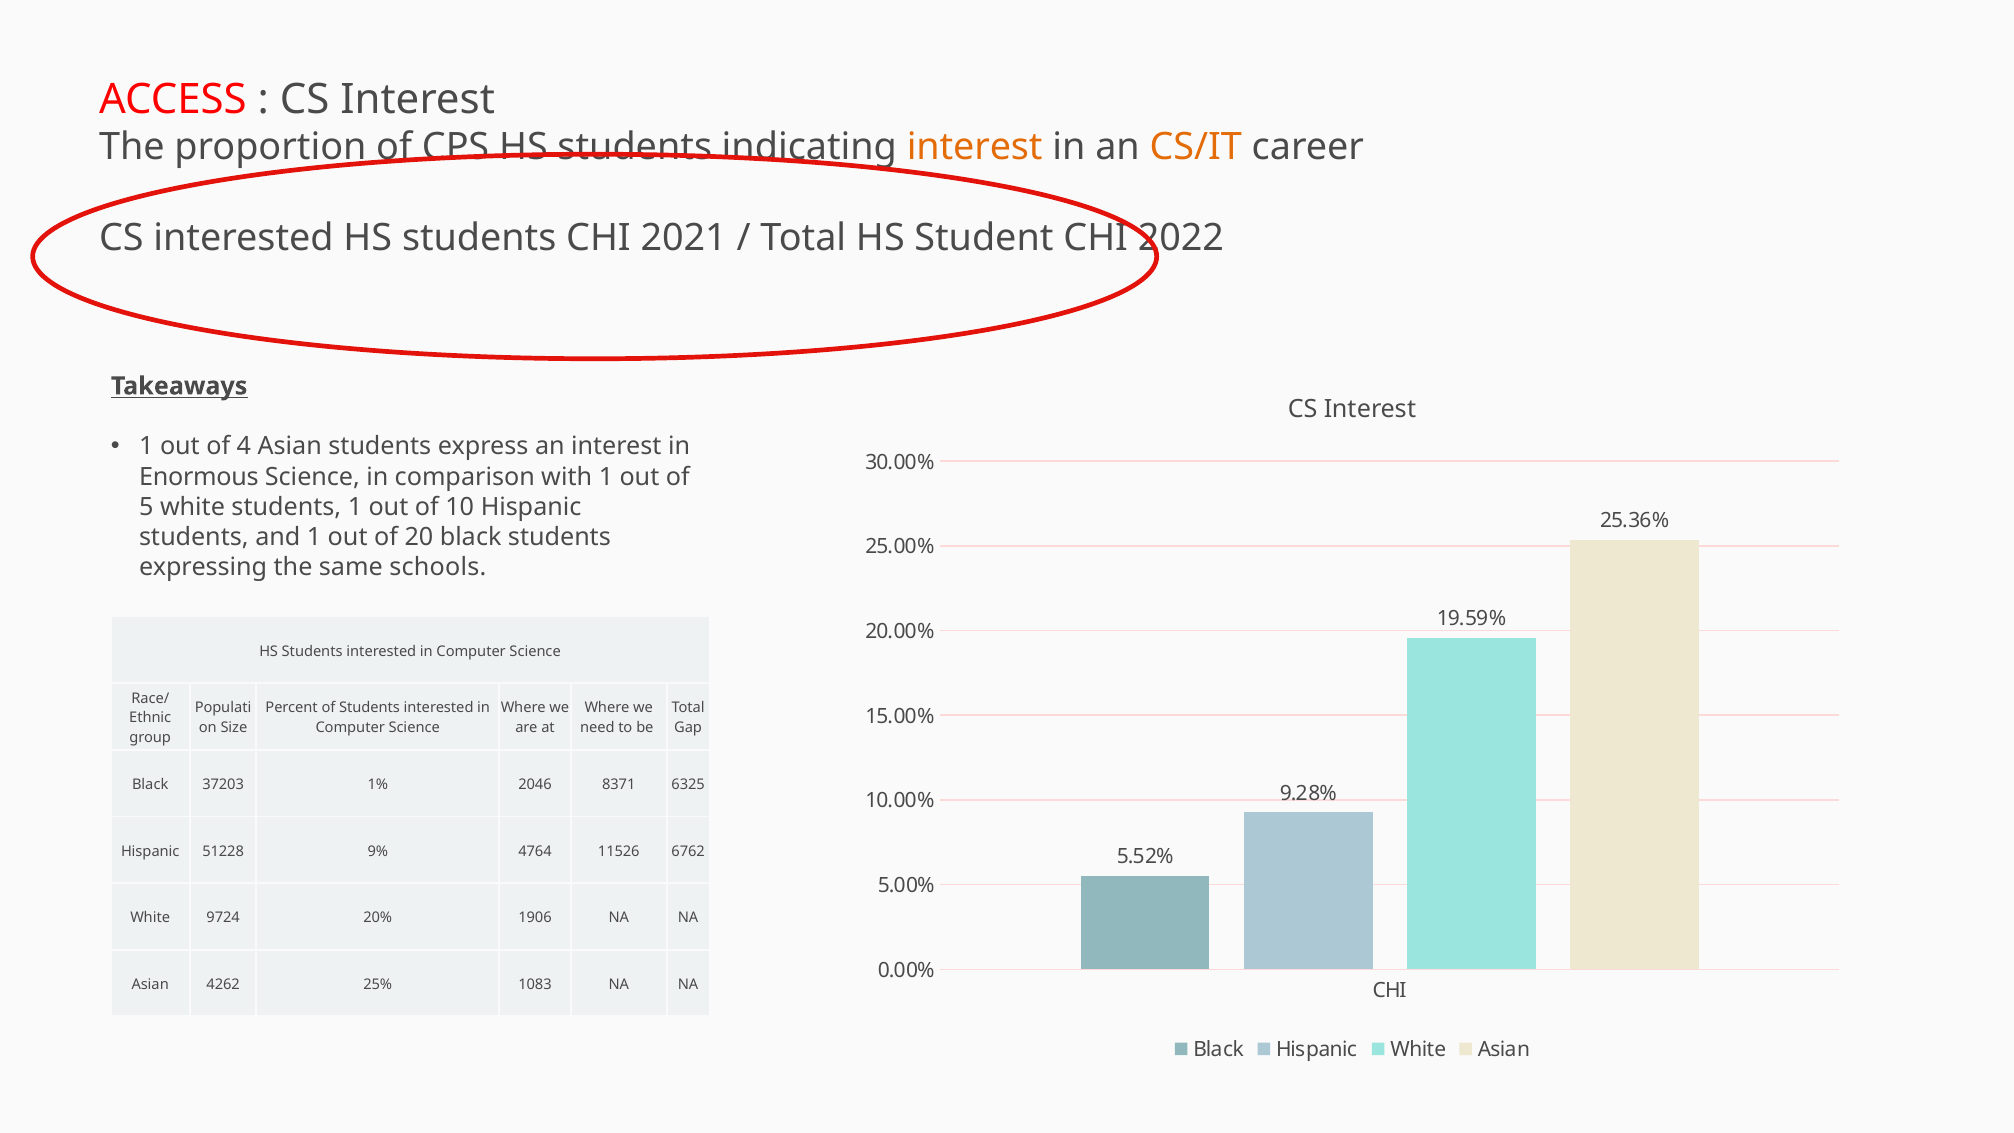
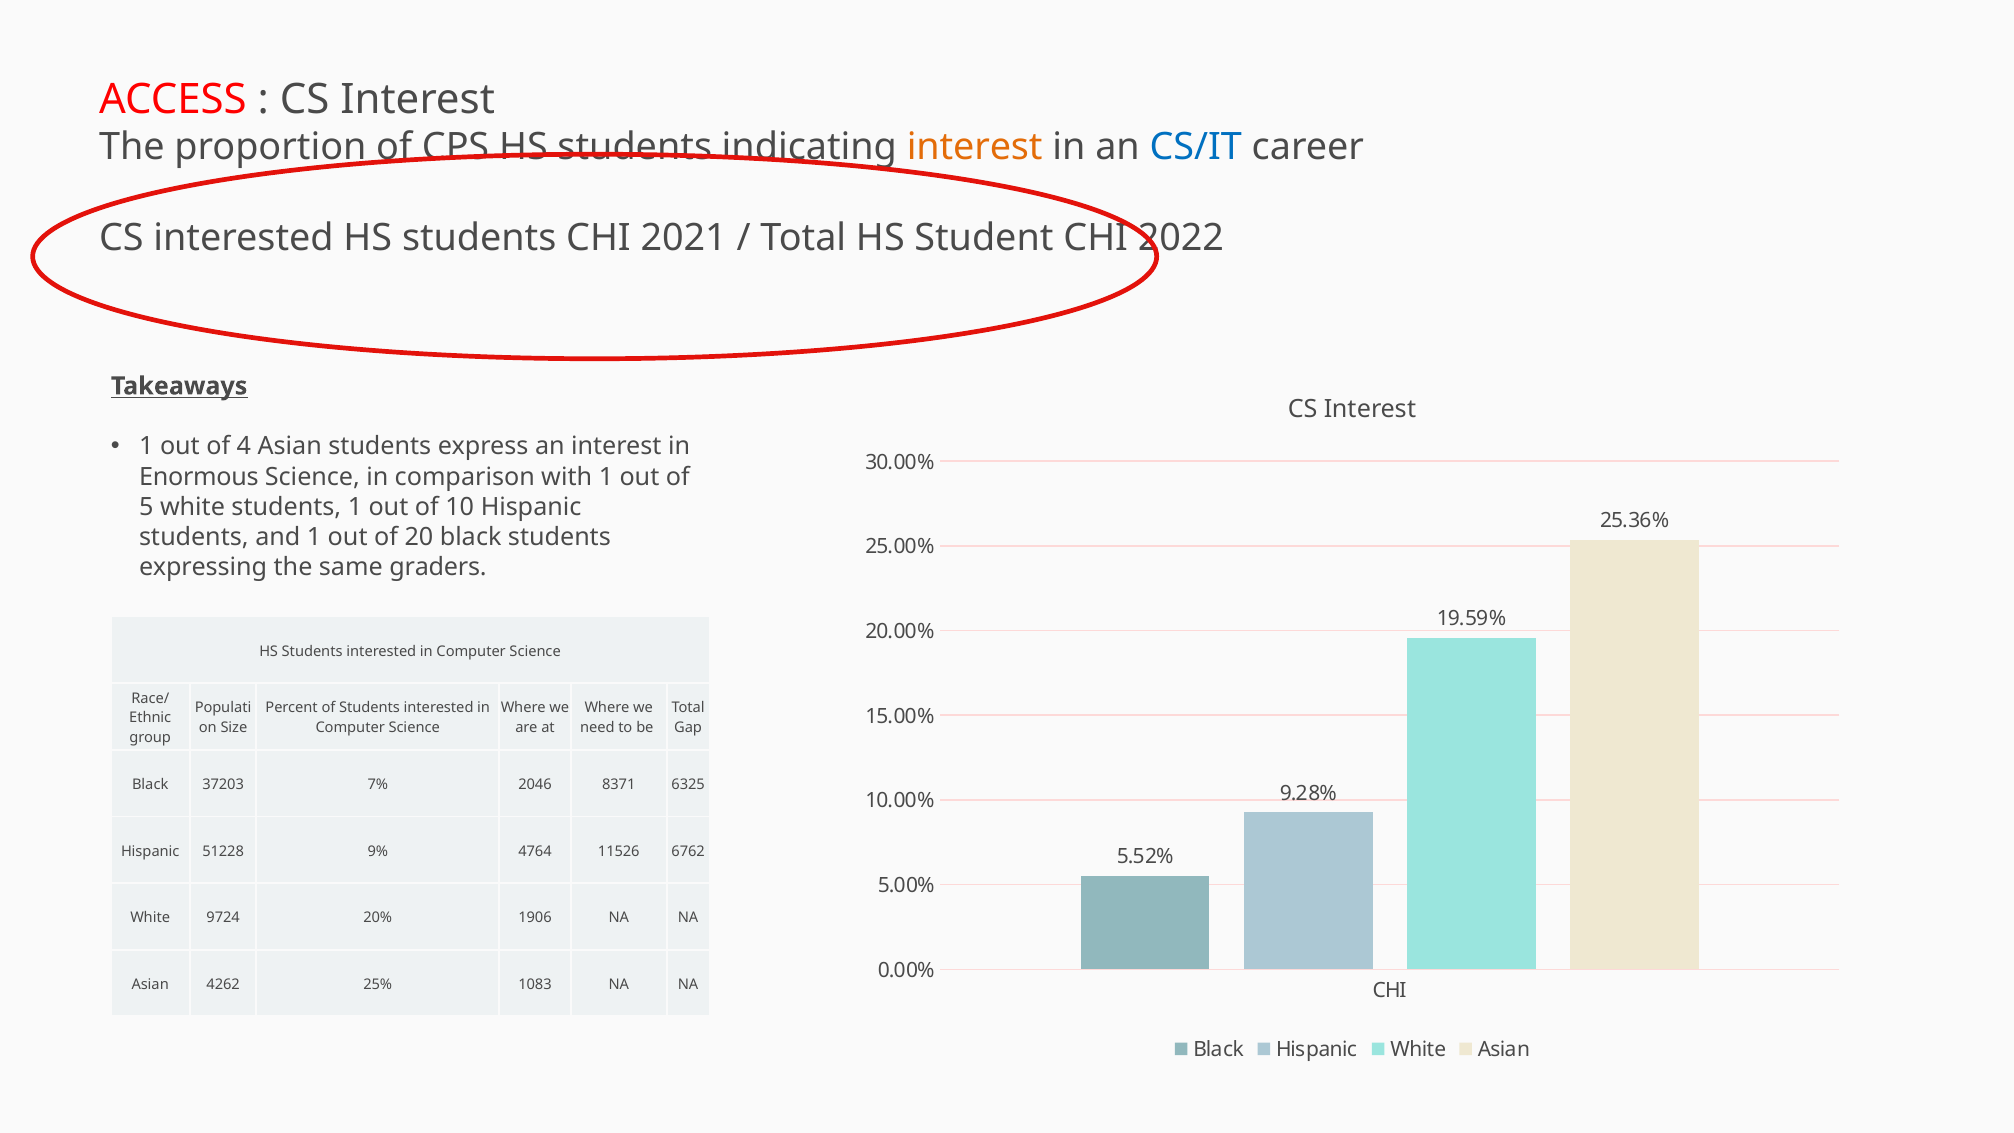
CS/IT colour: orange -> blue (1196, 147)
schools: schools -> graders (438, 567)
1%: 1% -> 7% (378, 785)
